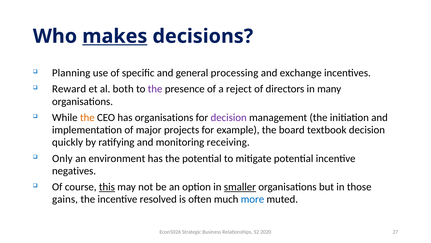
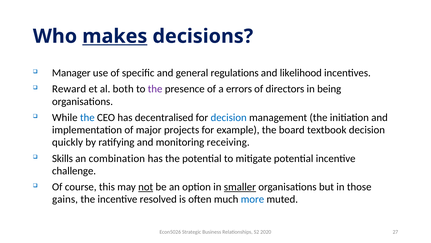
Planning: Planning -> Manager (71, 73)
processing: processing -> regulations (235, 73)
exchange: exchange -> likelihood (301, 73)
reject: reject -> errors (239, 89)
many: many -> being (329, 89)
the colour: orange -> blue (87, 117)
has organisations: organisations -> decentralised (164, 117)
decision colour: purple -> blue (229, 117)
Only: Only -> Skills (63, 158)
environment: environment -> combination (117, 158)
negatives: negatives -> challenge (74, 170)
this underline: present -> none (107, 186)
not underline: none -> present (146, 186)
